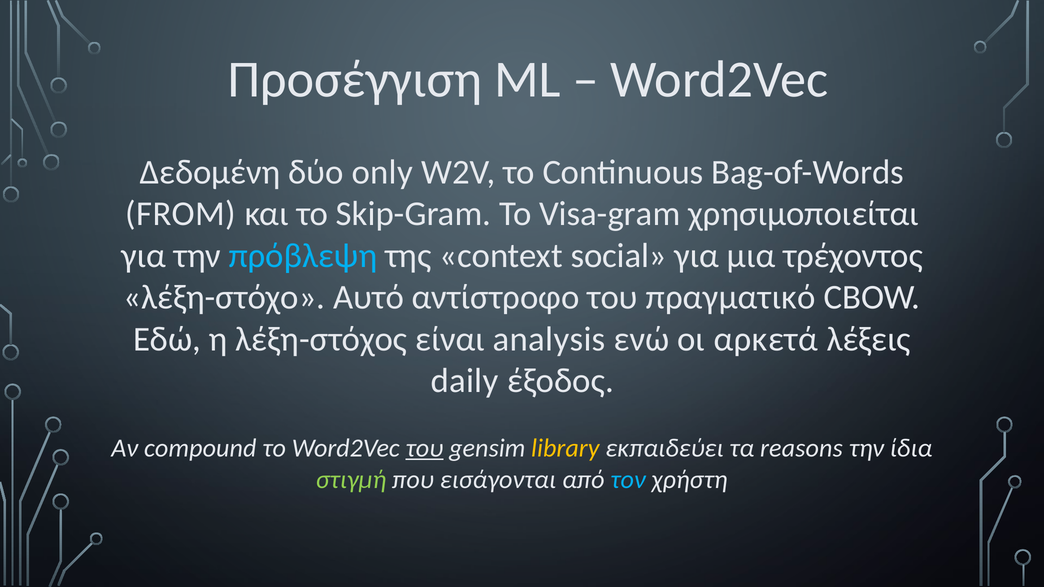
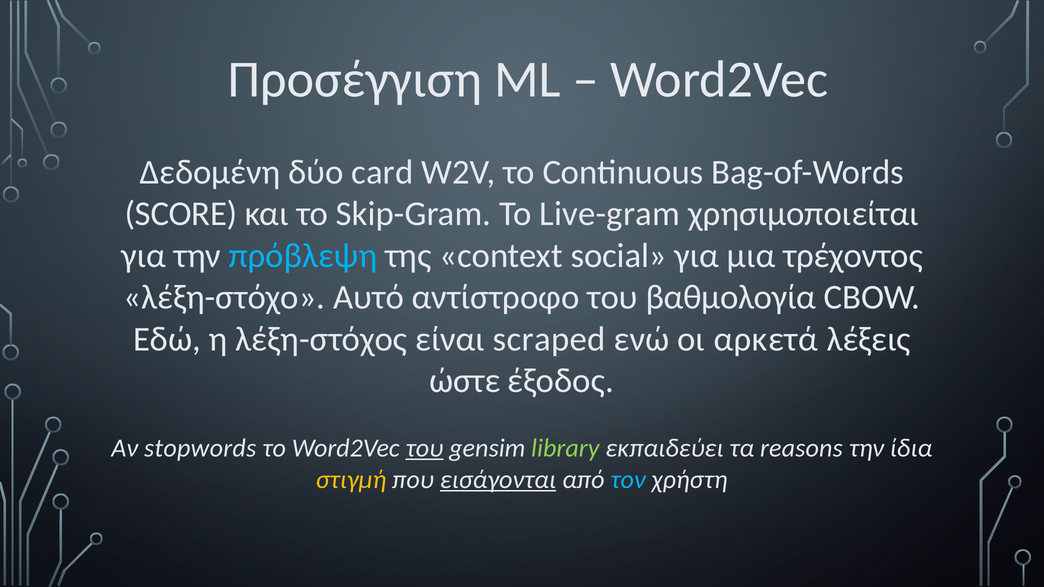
only: only -> card (382, 172)
FROM: FROM -> SCORE (181, 214)
Visa-gram: Visa-gram -> Live-gram (610, 214)
πραγματικό: πραγματικό -> βαθμολογία (731, 298)
analysis: analysis -> scraped (549, 339)
daily: daily -> ώστε (465, 381)
compound: compound -> stopwords (200, 448)
library colour: yellow -> light green (565, 448)
στιγμή colour: light green -> yellow (351, 480)
εισάγονται underline: none -> present (498, 480)
